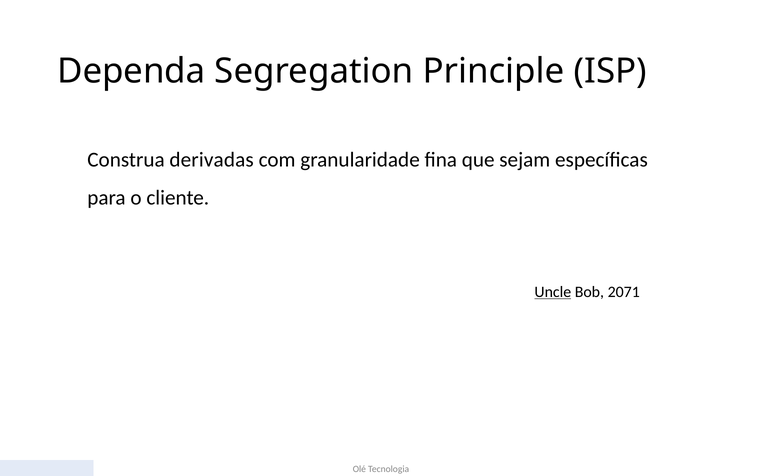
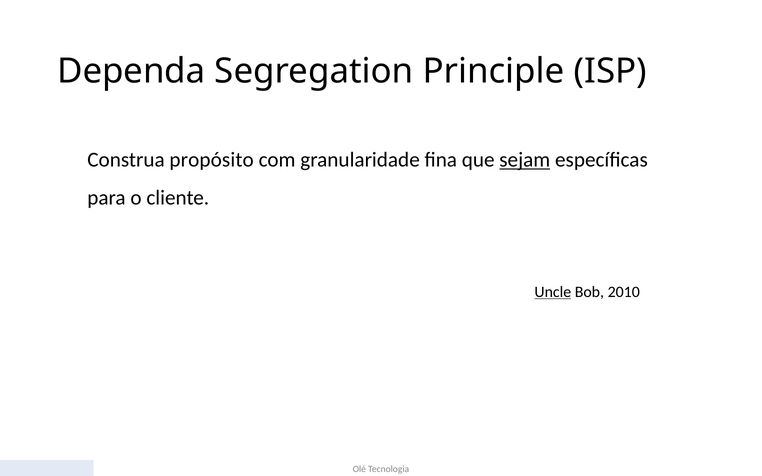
derivadas: derivadas -> propósito (212, 160)
sejam underline: none -> present (525, 160)
2071: 2071 -> 2010 (624, 292)
